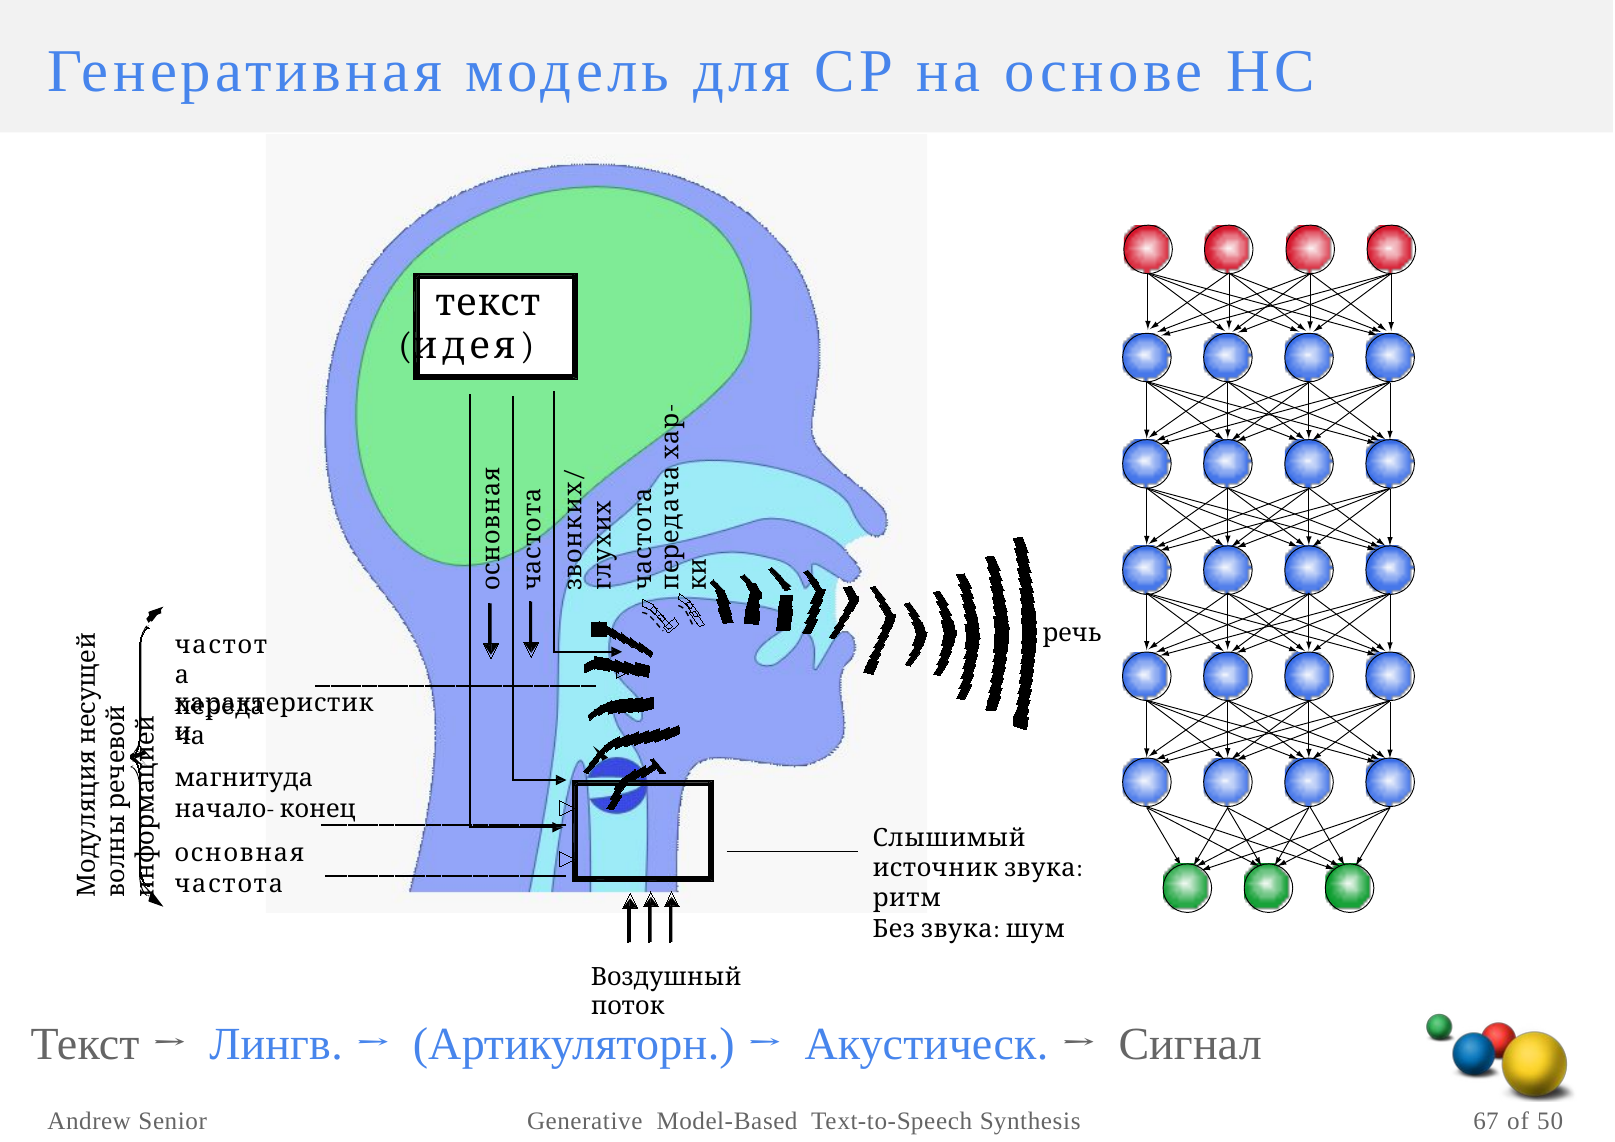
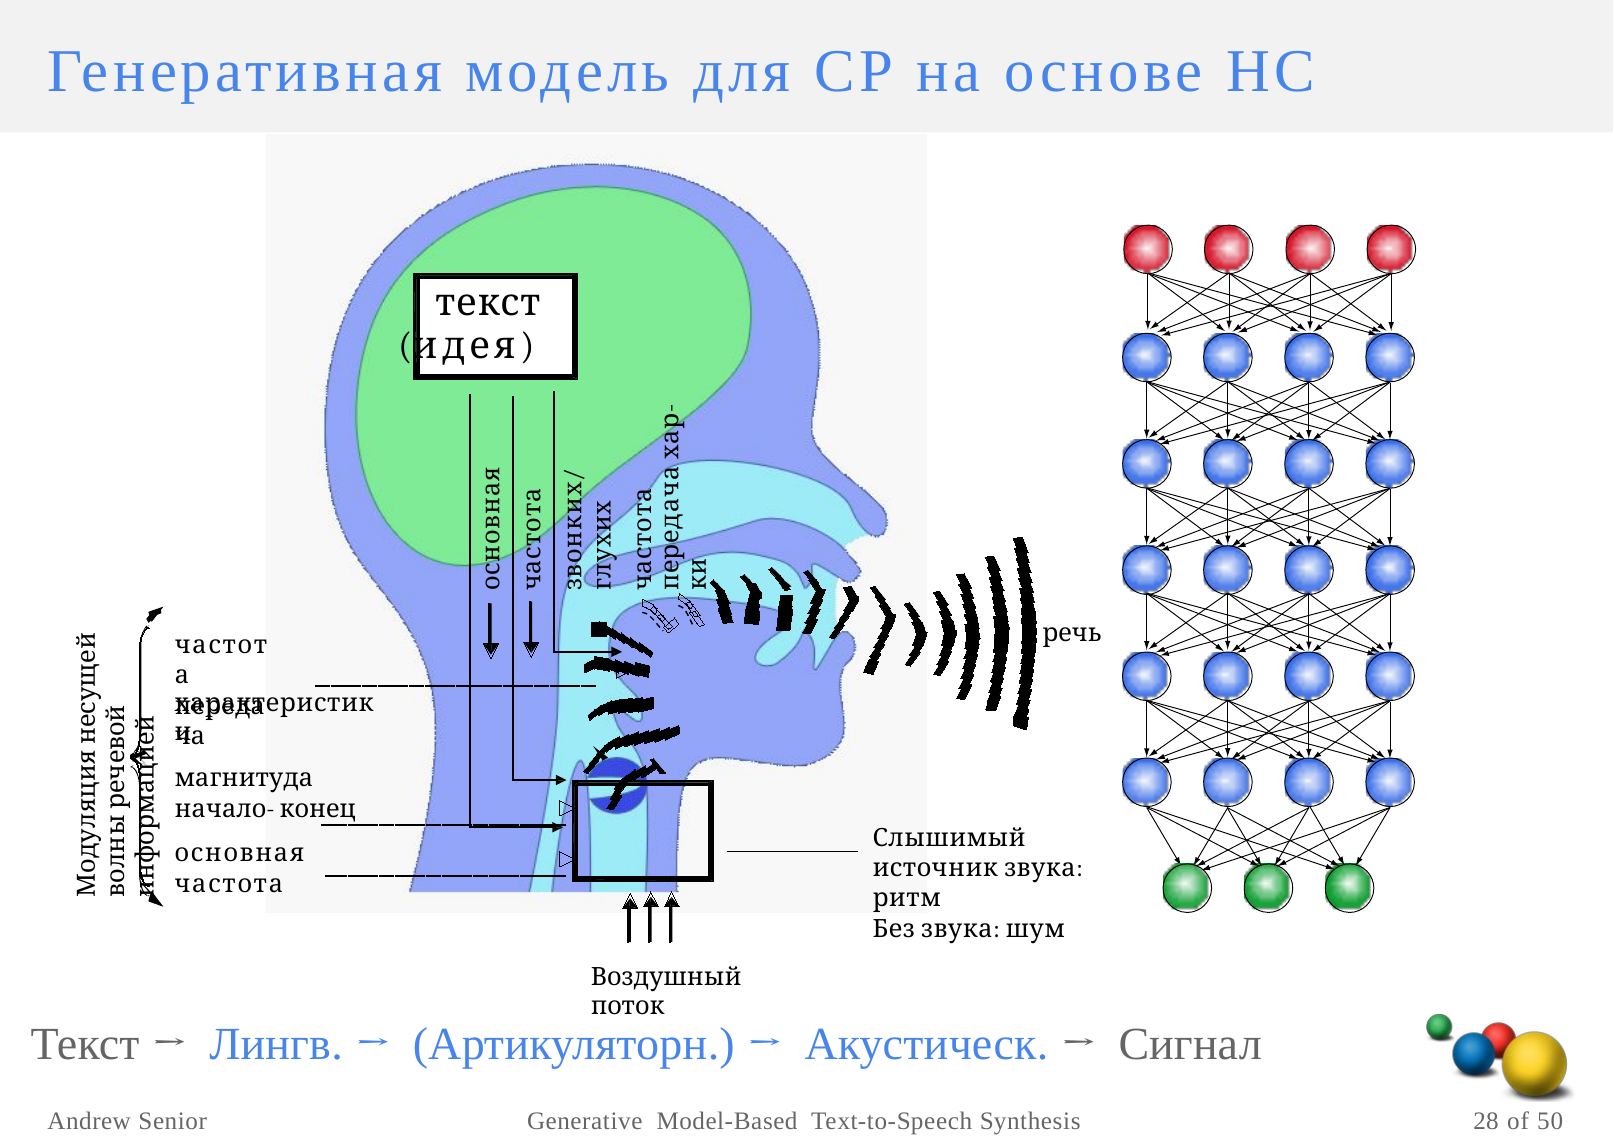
67: 67 -> 28 (1486, 1121)
